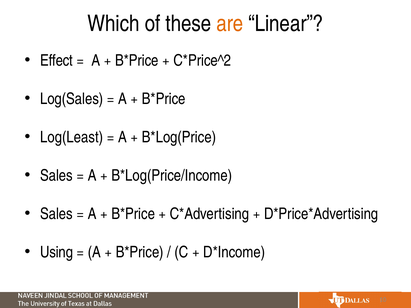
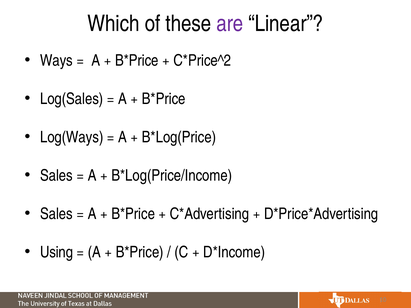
are colour: orange -> purple (230, 24)
Effect: Effect -> Ways (56, 61)
Log(Least: Log(Least -> Log(Ways (72, 137)
